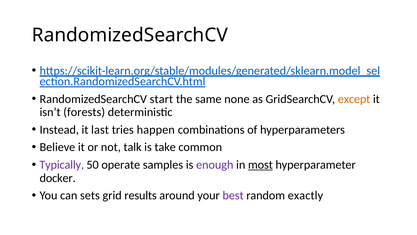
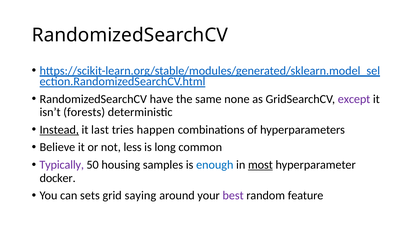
start: start -> have (161, 99)
except colour: orange -> purple (354, 99)
Instead underline: none -> present (59, 130)
talk: talk -> less (133, 147)
take: take -> long (165, 147)
operate: operate -> housing (121, 165)
enough colour: purple -> blue (215, 165)
results: results -> saying (140, 195)
exactly: exactly -> feature (306, 195)
